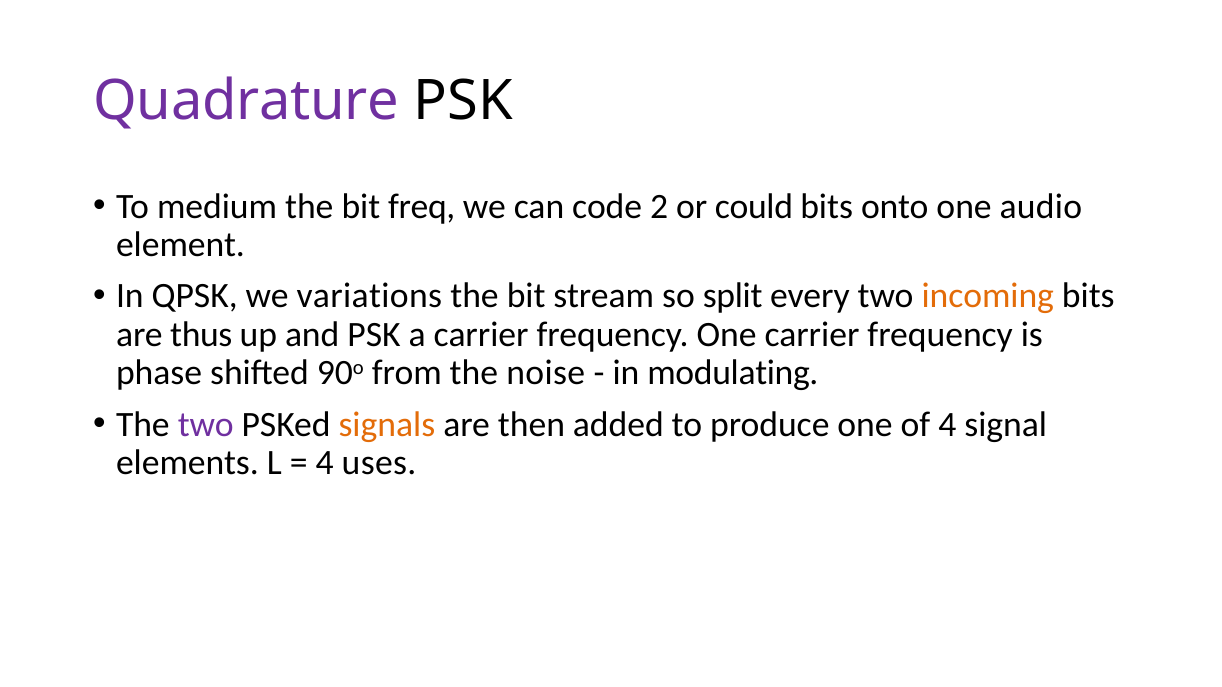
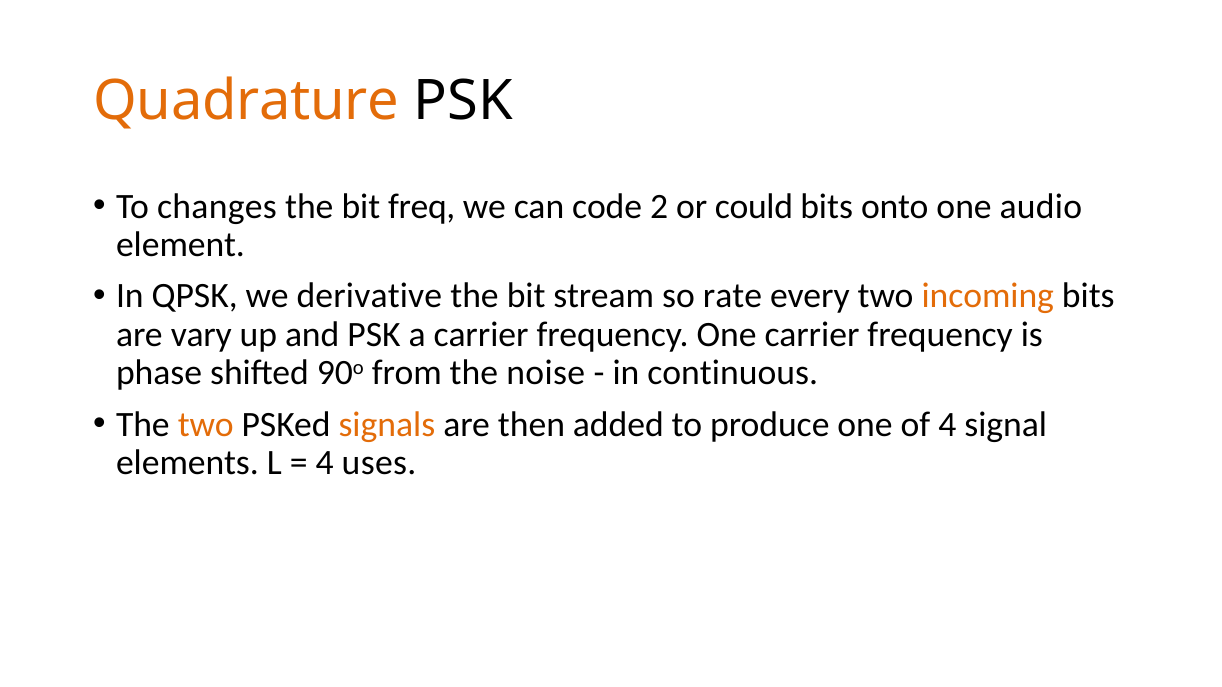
Quadrature colour: purple -> orange (246, 101)
medium: medium -> changes (217, 207)
variations: variations -> derivative (369, 296)
split: split -> rate (732, 296)
thus: thus -> vary (201, 335)
modulating: modulating -> continuous (733, 373)
two colour: purple -> orange (206, 425)
